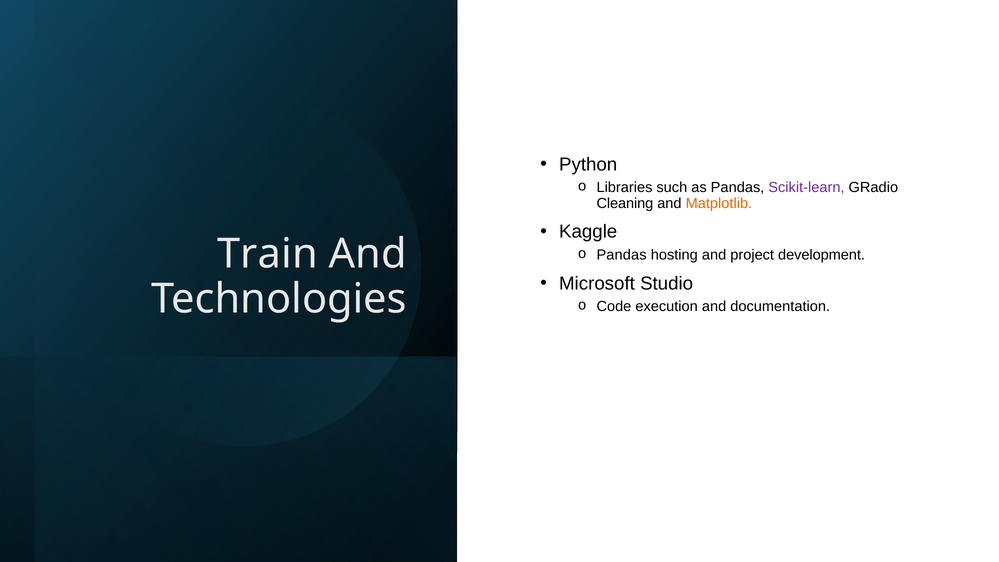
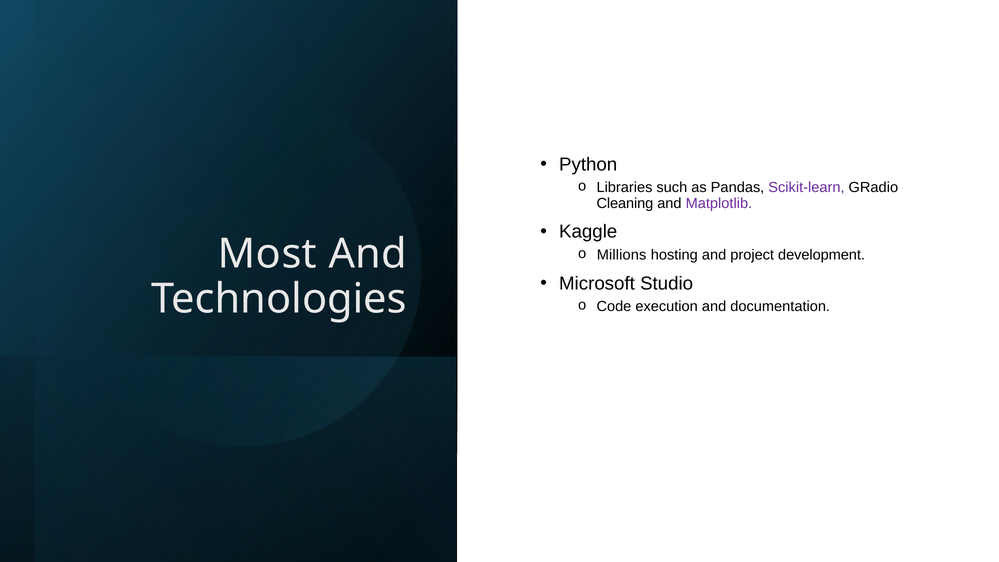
Matplotlib colour: orange -> purple (719, 203)
Train: Train -> Most (267, 254)
Pandas: Pandas -> Millions (622, 255)
